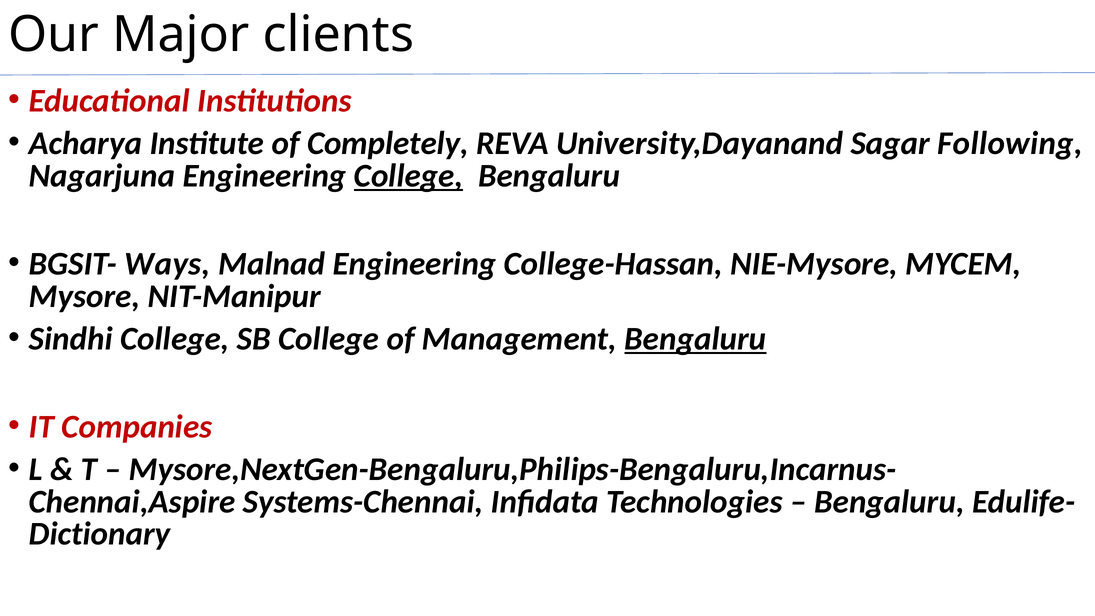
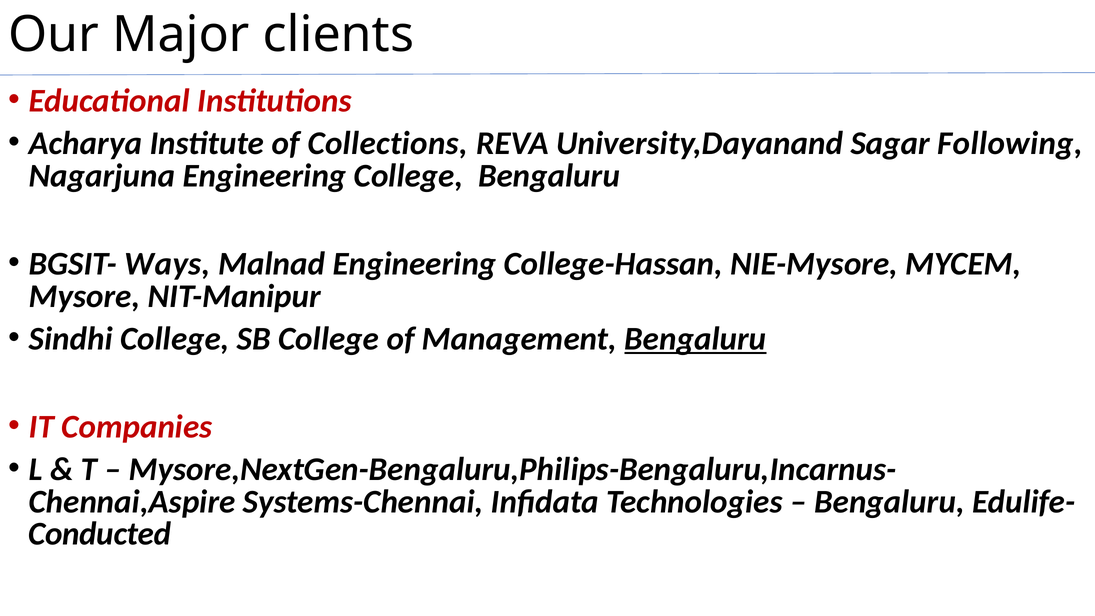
Completely: Completely -> Collections (388, 143)
College underline: present -> none (408, 176)
Dictionary: Dictionary -> Conducted (100, 534)
